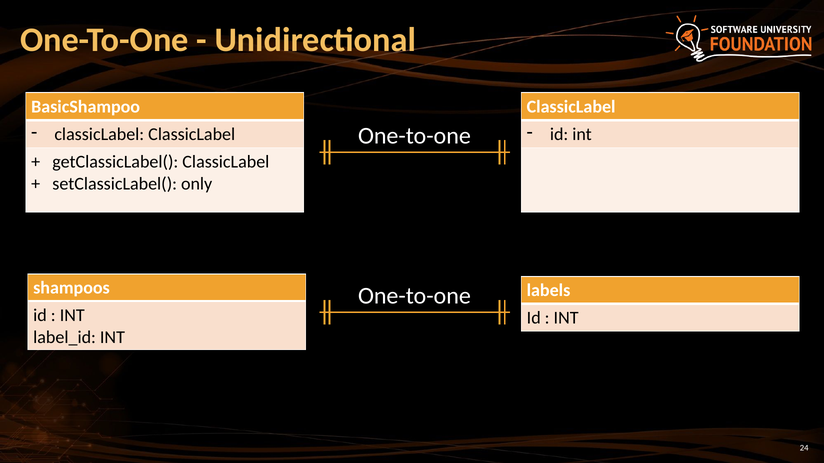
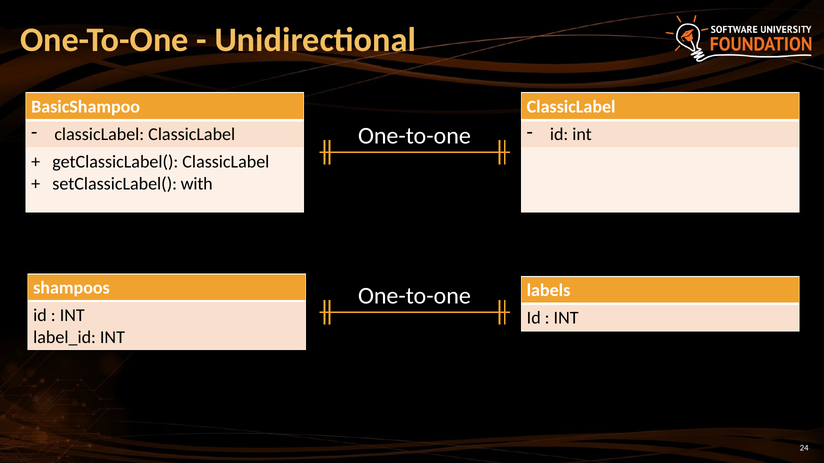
only: only -> with (197, 184)
